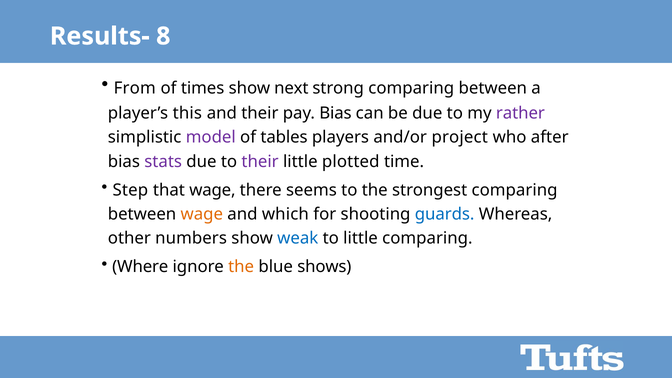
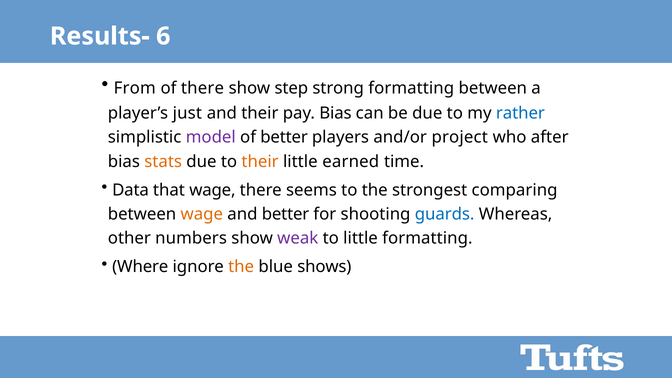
8: 8 -> 6 (163, 36)
of times: times -> there (203, 88)
next: next -> step (291, 88)
strong comparing: comparing -> formatting (411, 88)
this: this -> just (187, 113)
rather colour: purple -> blue (520, 113)
of tables: tables -> better (284, 137)
stats colour: purple -> orange (163, 162)
their colour: purple -> orange (260, 162)
plotted: plotted -> earned (351, 162)
Step: Step -> Data (130, 190)
and which: which -> better (286, 214)
weak colour: blue -> purple (298, 238)
little comparing: comparing -> formatting (427, 238)
